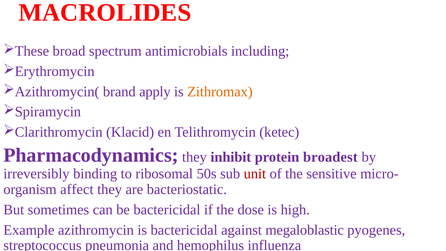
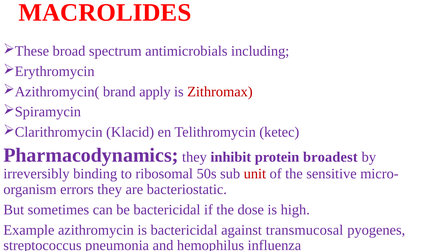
Zithromax colour: orange -> red (220, 92)
affect: affect -> errors (77, 189)
megaloblastic: megaloblastic -> transmucosal (305, 230)
